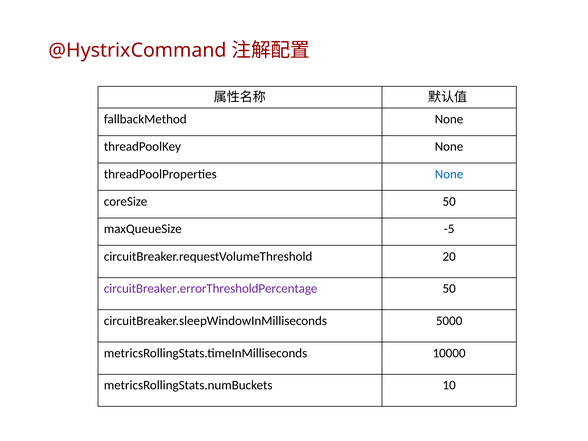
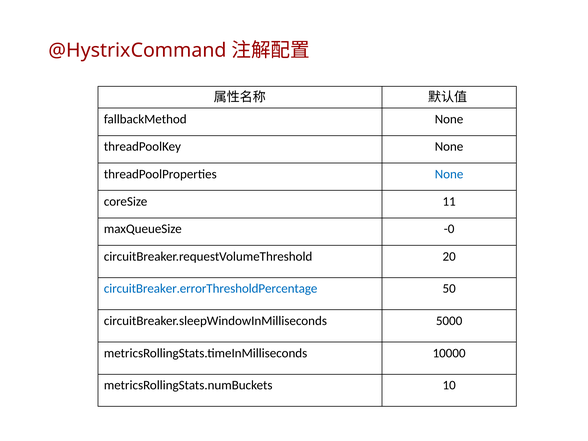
coreSize 50: 50 -> 11 (449, 202)
-5: -5 -> -0 (449, 229)
circuitBreaker.errorThresholdPercentage colour: purple -> blue (211, 289)
